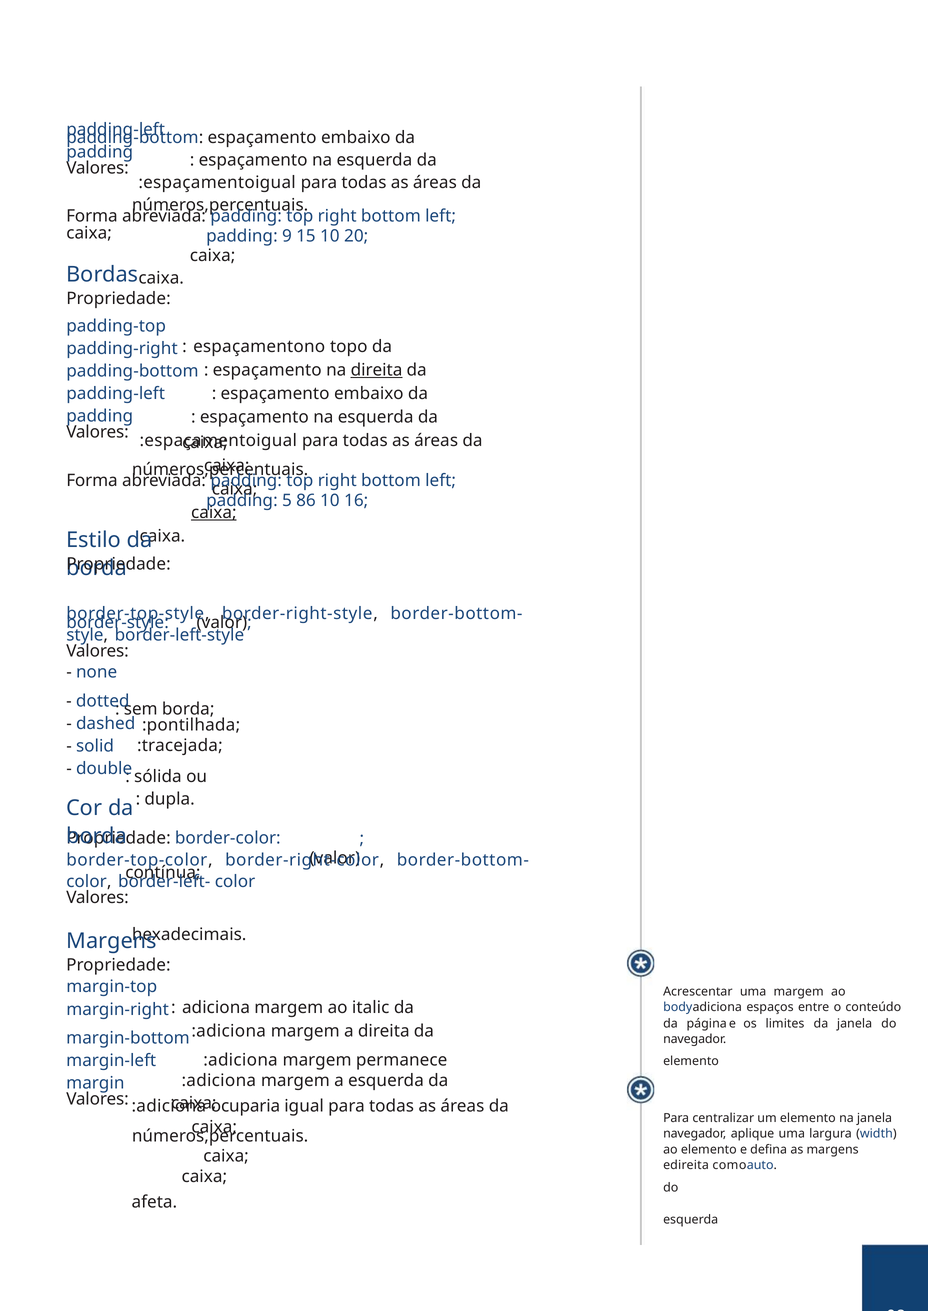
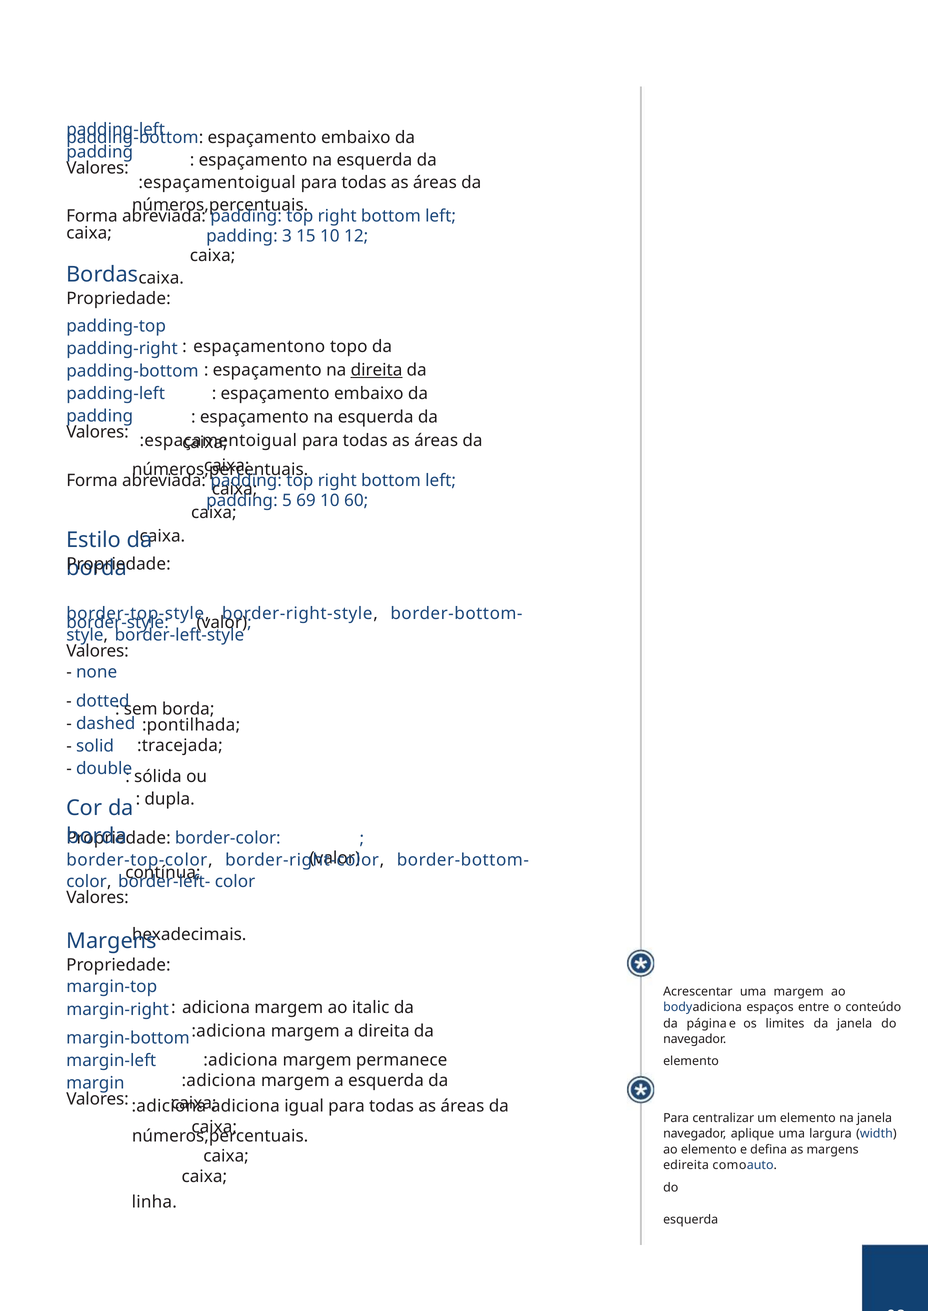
9: 9 -> 3 (287, 236)
20: 20 -> 12 (356, 236)
86: 86 -> 69 (306, 501)
16: 16 -> 60 (356, 501)
caixa underline: present -> none (214, 513)
ocuparia: ocuparia -> adiciona (245, 1107)
afeta: afeta -> linha (154, 1203)
